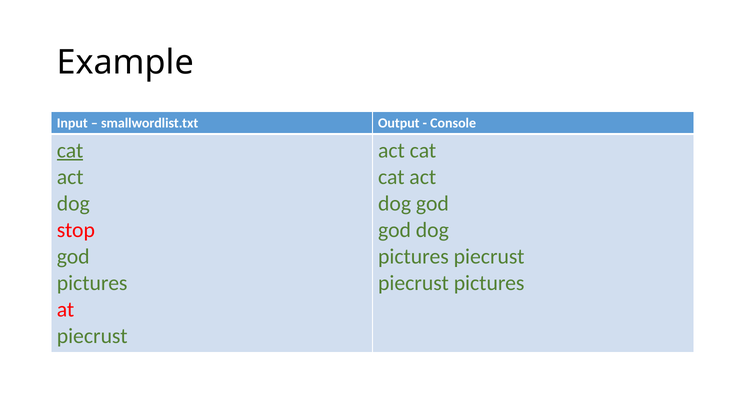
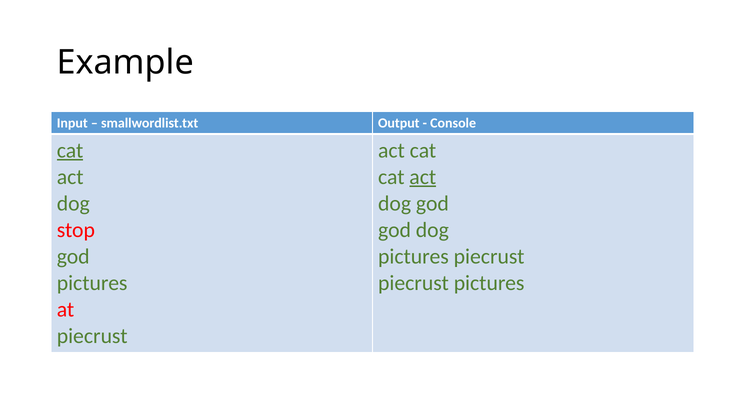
act underline: none -> present (423, 177)
